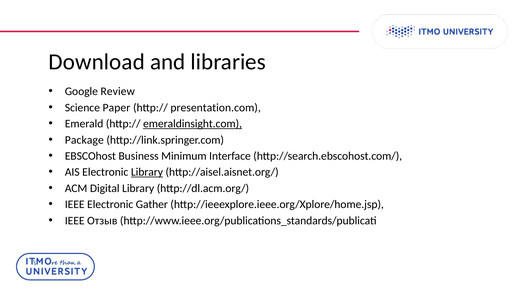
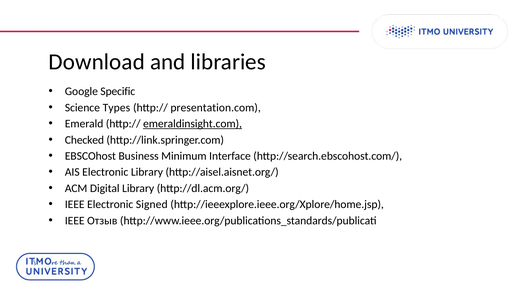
Review: Review -> Specific (118, 91)
Paper: Paper -> Types (116, 108)
Package: Package -> Checked (84, 140)
Library underline: present -> none (147, 172)
Gather: Gather -> Signed (152, 204)
